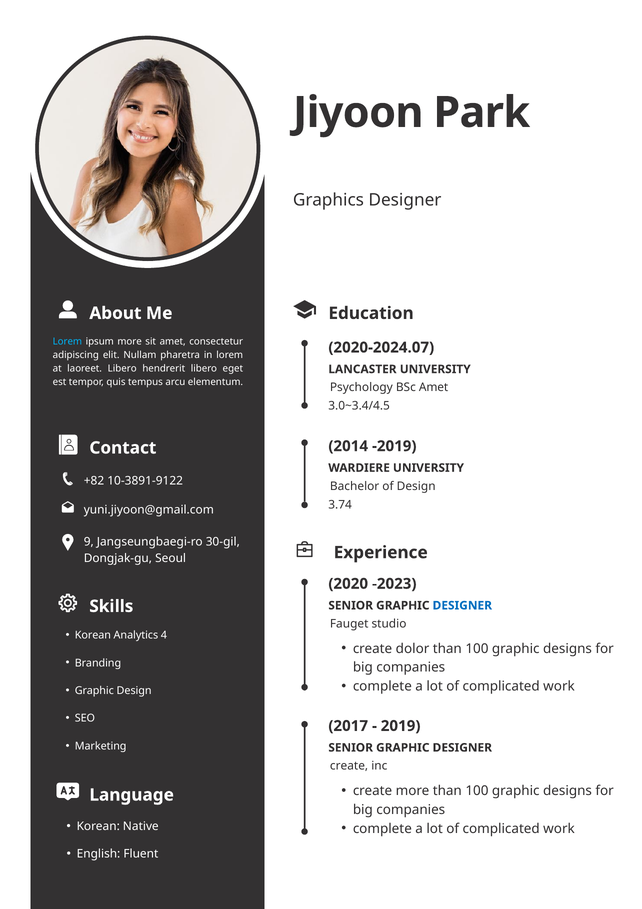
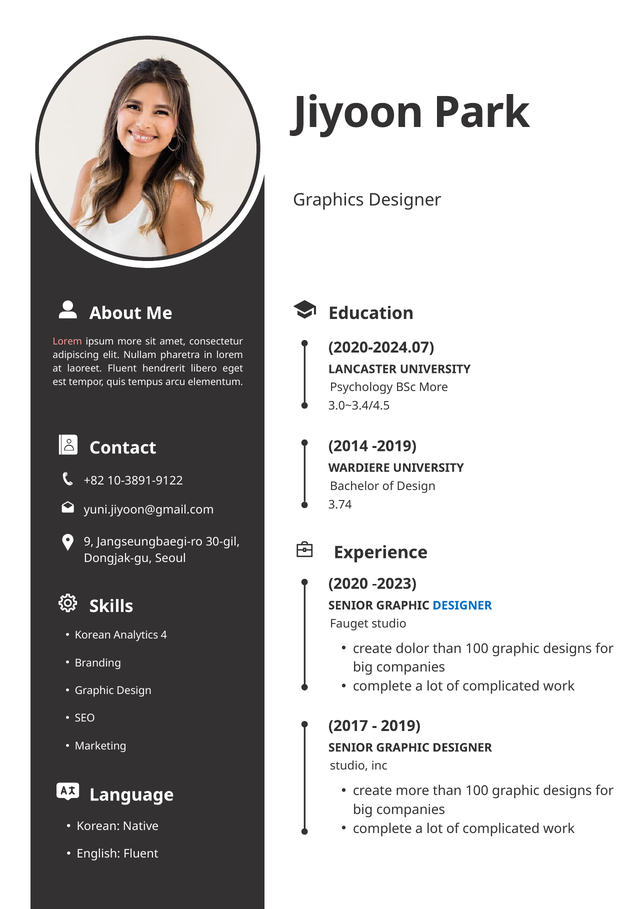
Lorem colour: light blue -> pink (67, 341)
laoreet Libero: Libero -> Fluent (122, 368)
BSc Amet: Amet -> More (434, 387)
create: create -> studio (349, 766)
